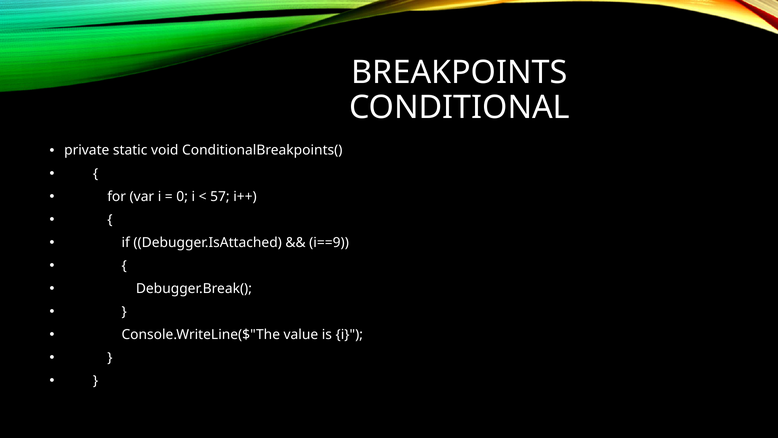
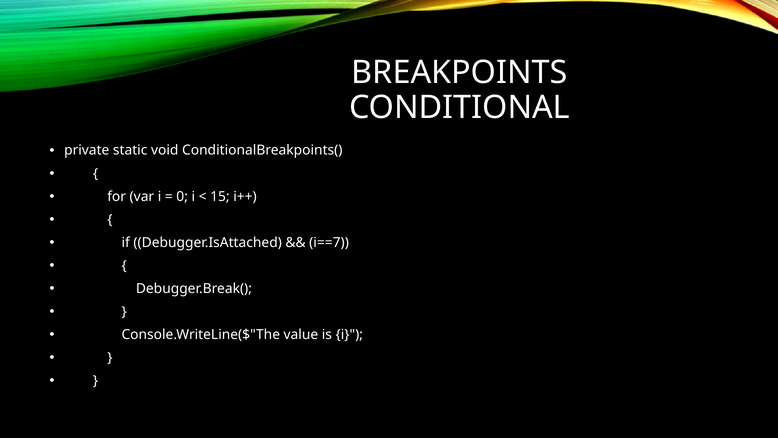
57: 57 -> 15 (220, 196)
i==9: i==9 -> i==7 (329, 242)
